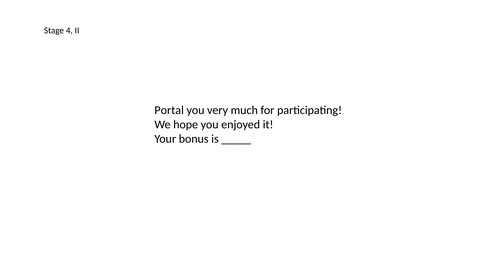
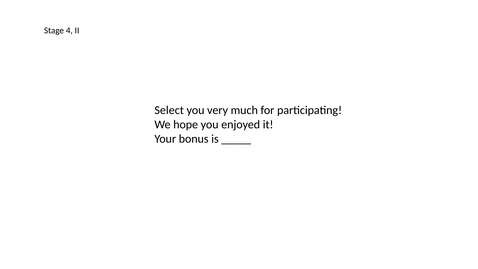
Portal: Portal -> Select (169, 110)
